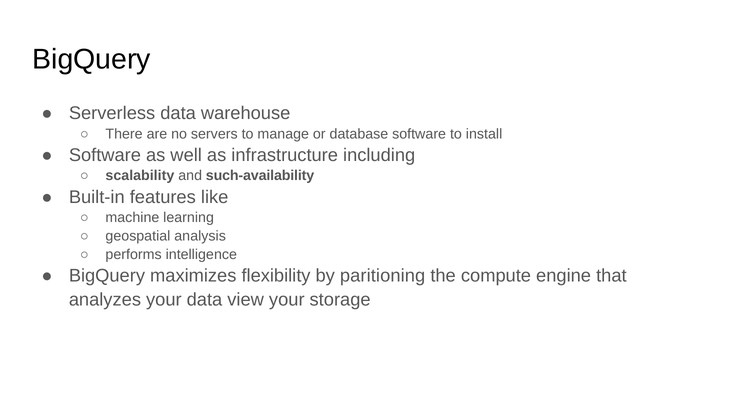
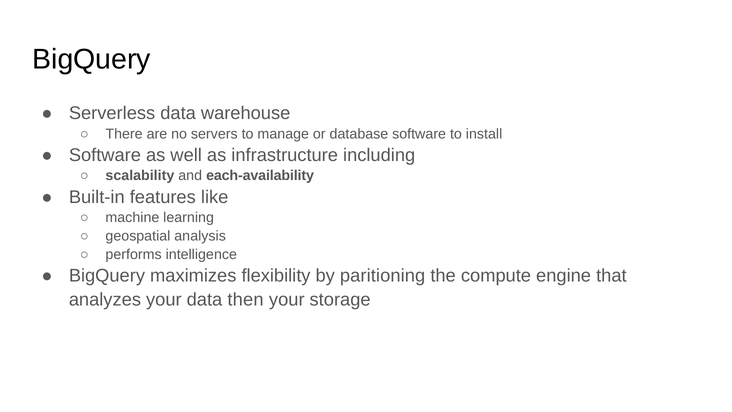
such-availability: such-availability -> each-availability (260, 176)
view: view -> then (246, 299)
